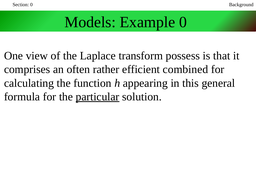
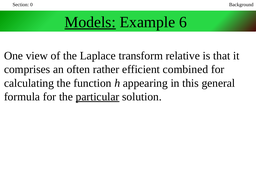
Models underline: none -> present (90, 22)
Example 0: 0 -> 6 (183, 22)
possess: possess -> relative (183, 56)
